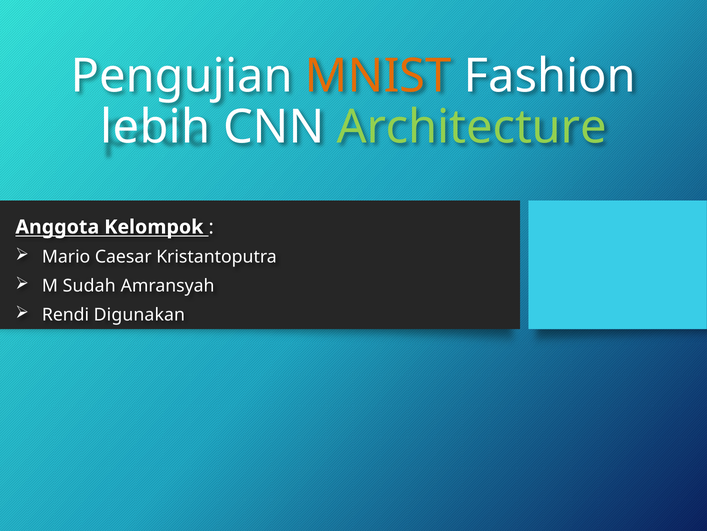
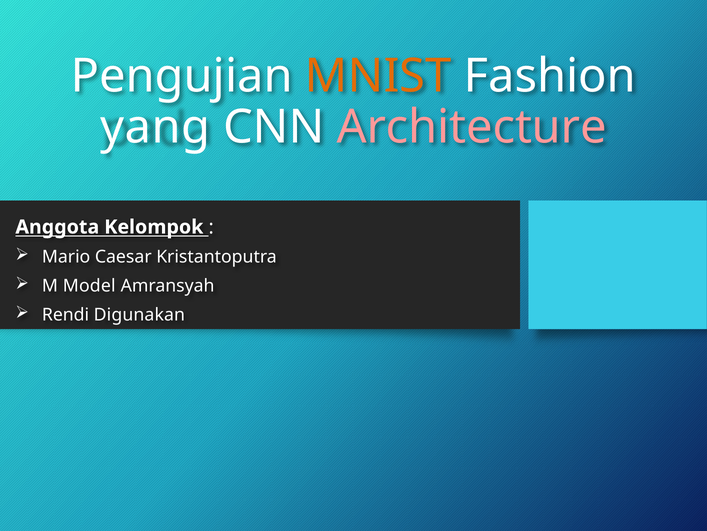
lebih: lebih -> yang (155, 127)
Architecture colour: light green -> pink (472, 127)
Sudah: Sudah -> Model (89, 286)
